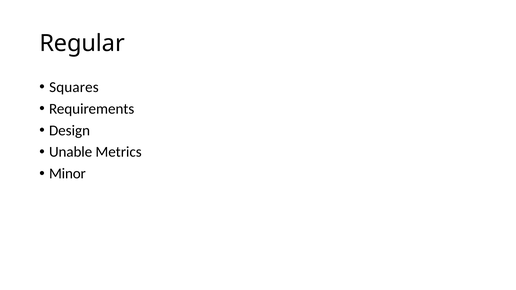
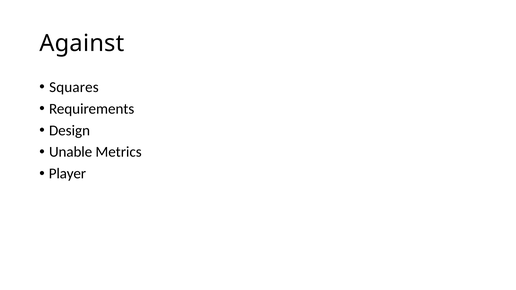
Regular: Regular -> Against (82, 43)
Minor: Minor -> Player (67, 174)
